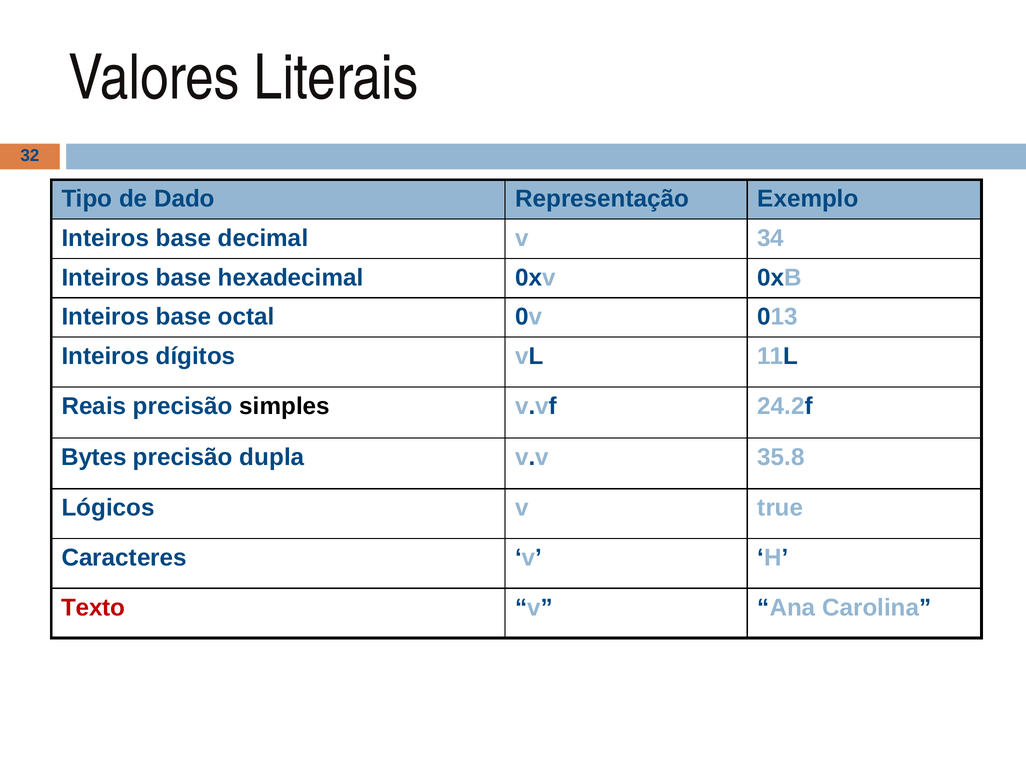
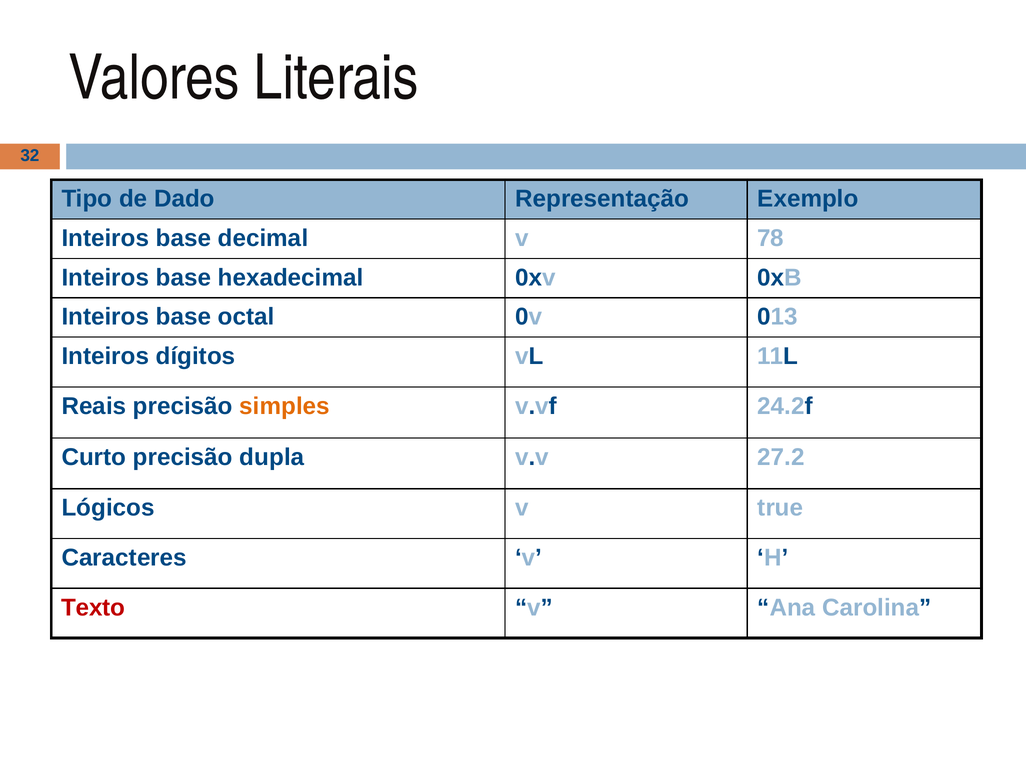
34: 34 -> 78 (770, 238)
simples colour: black -> orange (285, 406)
Bytes: Bytes -> Curto (94, 457)
35.8: 35.8 -> 27.2 (781, 457)
